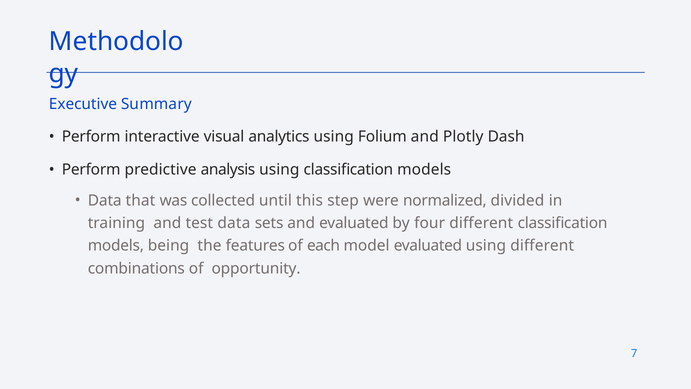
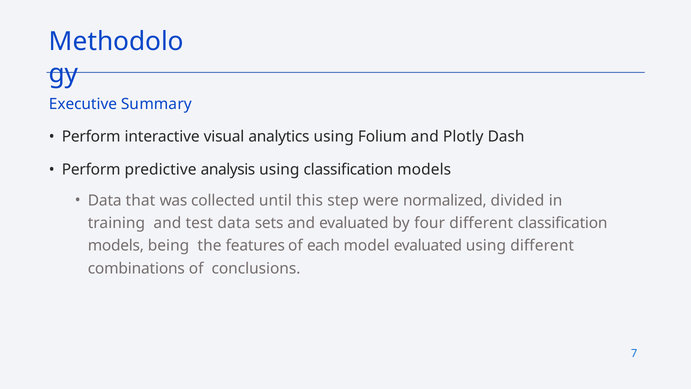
opportunity: opportunity -> conclusions (256, 268)
